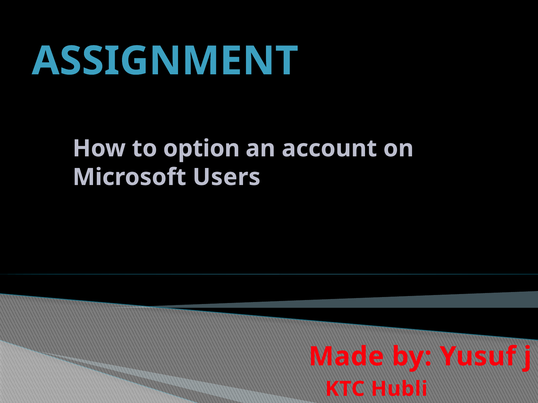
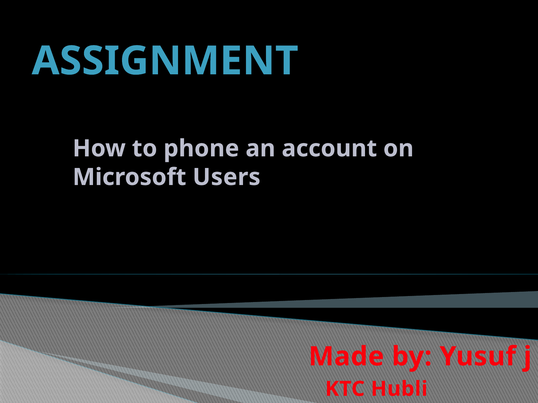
option: option -> phone (201, 149)
